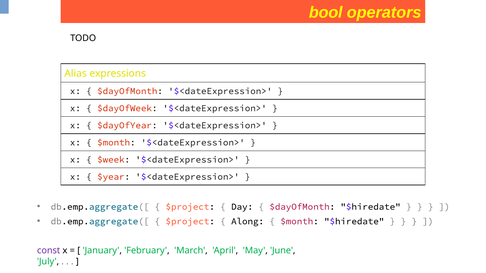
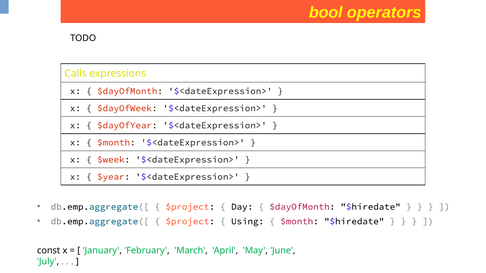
Alias: Alias -> Calls (76, 74)
Along: Along -> Using (248, 222)
const colour: purple -> black (49, 251)
